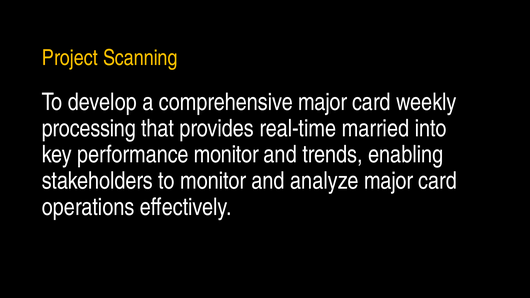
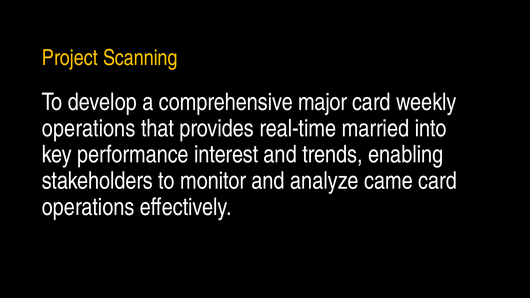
processing: processing -> operations (89, 128)
performance monitor: monitor -> interest (226, 155)
analyze major: major -> came (389, 181)
